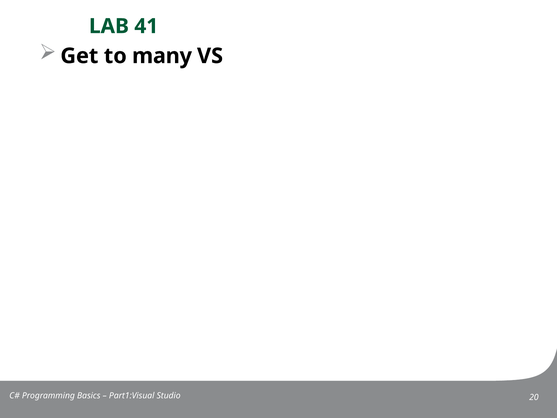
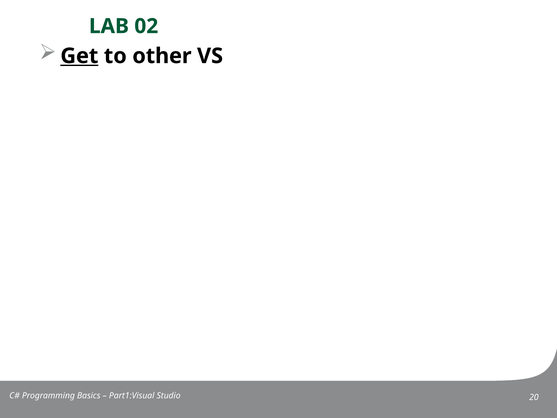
41: 41 -> 02 (146, 26)
Get underline: none -> present (79, 56)
many: many -> other (162, 56)
